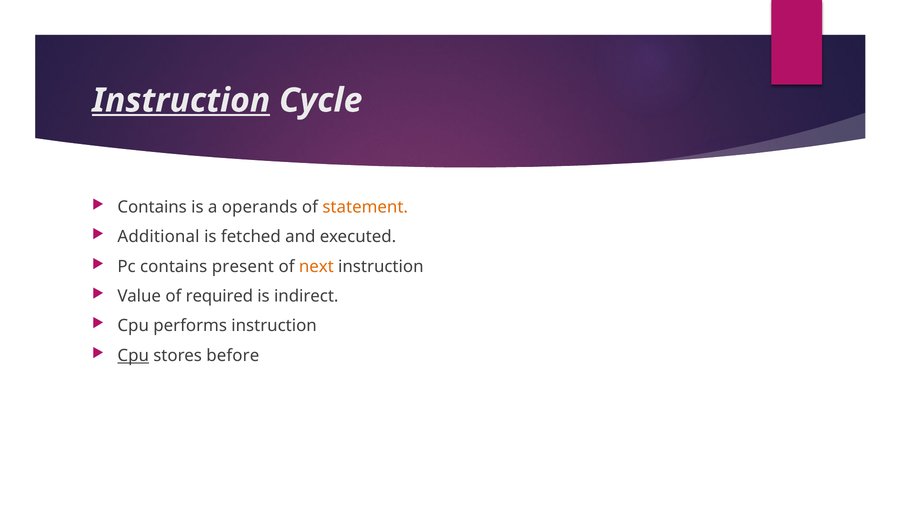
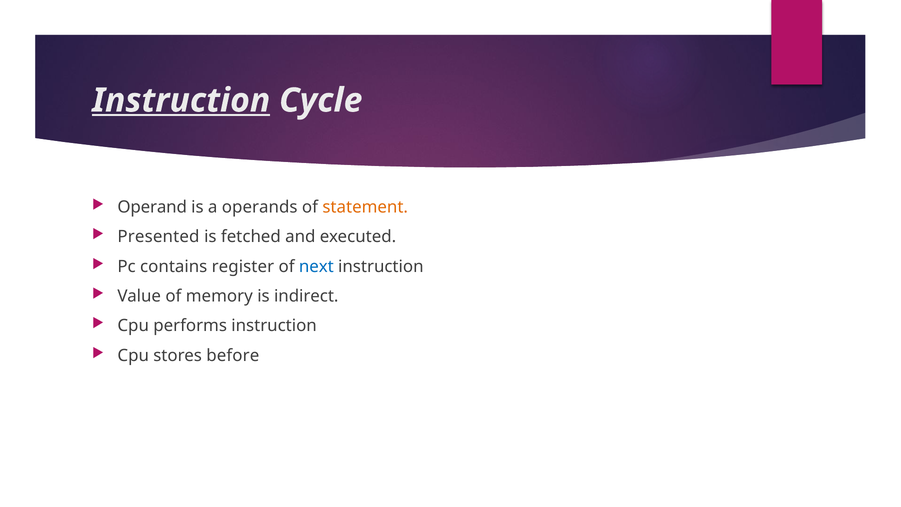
Contains: Contains -> Operand (152, 207)
Additional: Additional -> Presented (158, 237)
present: present -> register (243, 266)
next colour: orange -> blue (316, 266)
required: required -> memory (219, 296)
Cpu underline: present -> none (133, 355)
